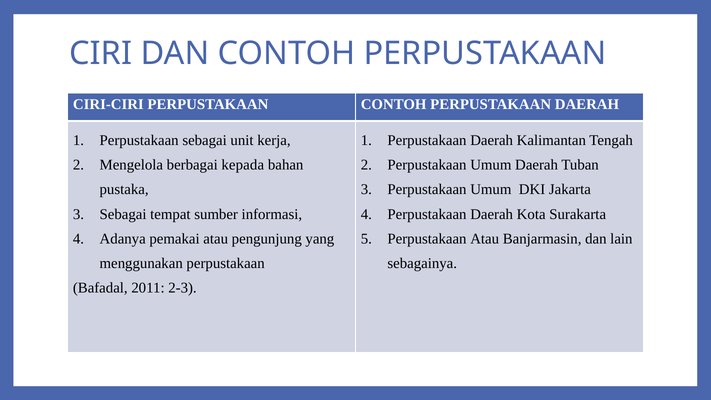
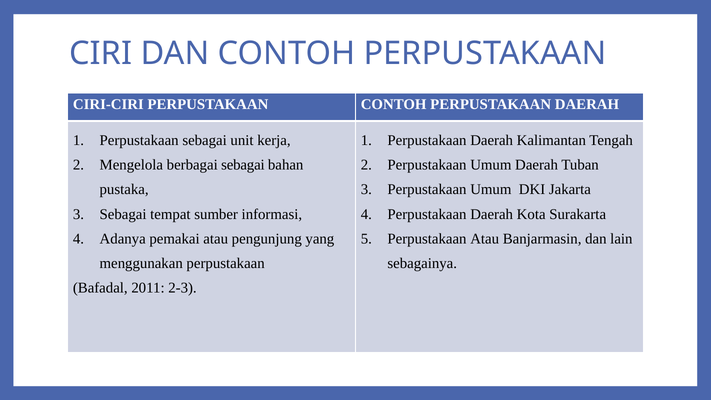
berbagai kepada: kepada -> sebagai (243, 165)
